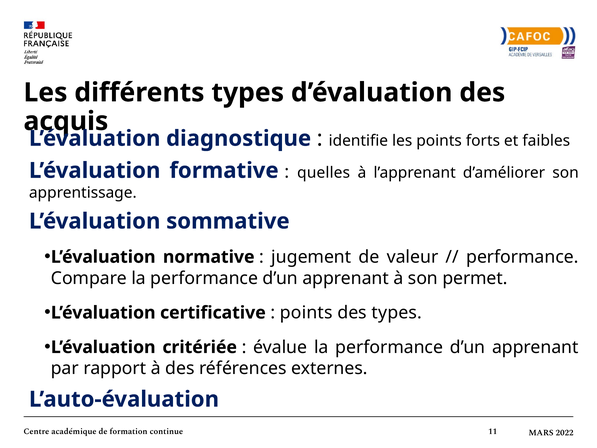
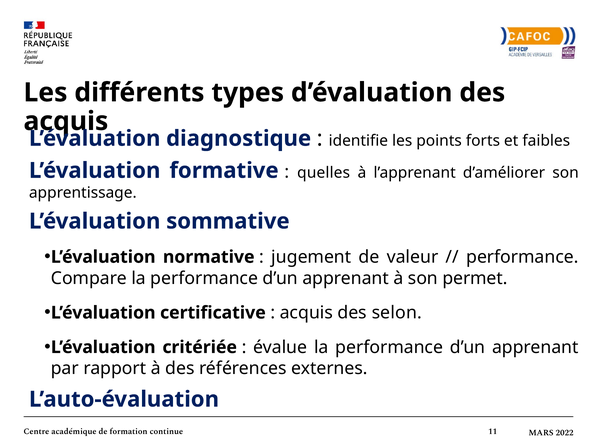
points: points -> acquis (306, 313)
des types: types -> selon (397, 313)
